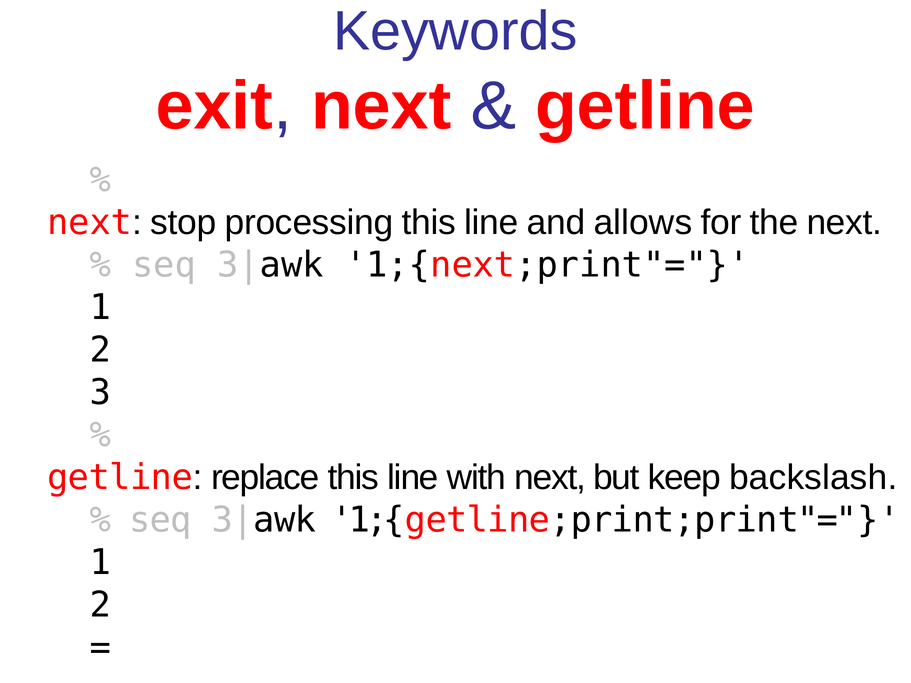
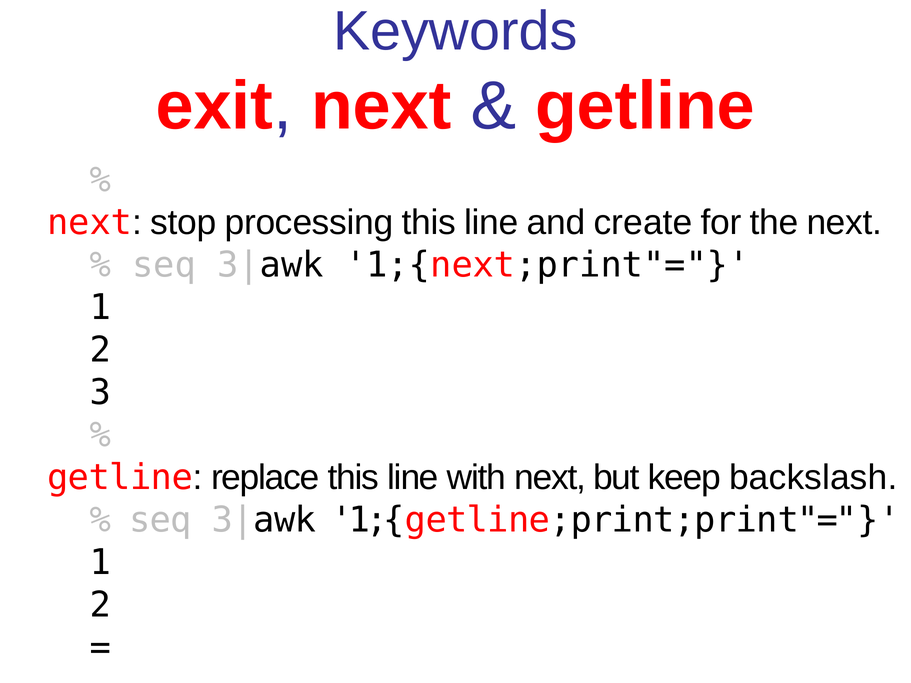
allows: allows -> create (643, 223)
